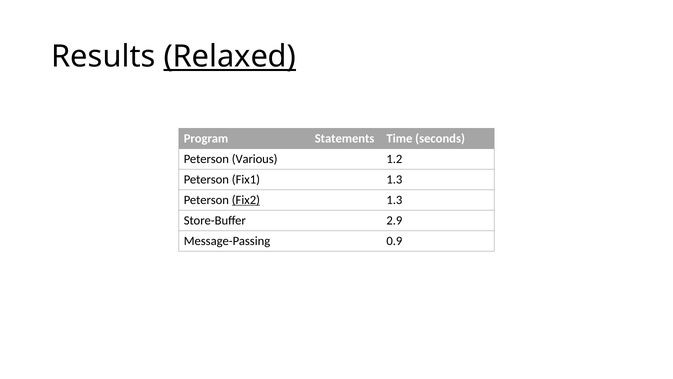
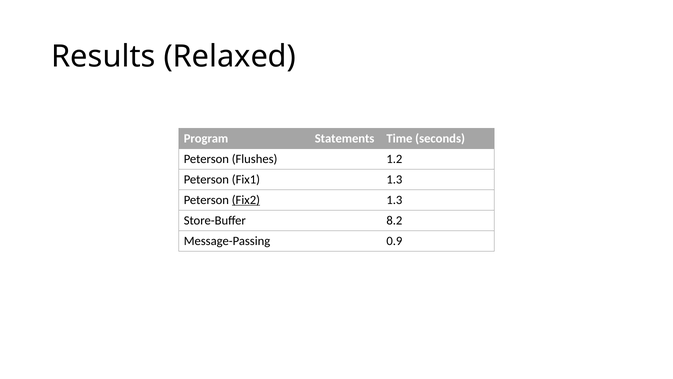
Relaxed underline: present -> none (230, 57)
Various: Various -> Flushes (255, 159)
2.9: 2.9 -> 8.2 (394, 220)
